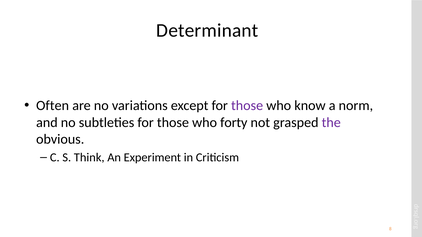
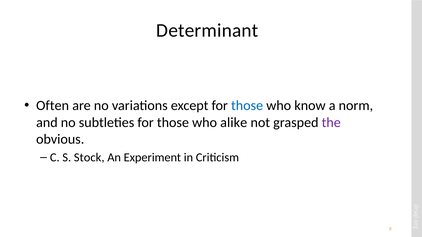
those colour: purple -> blue (247, 106)
forty: forty -> alike (234, 123)
Think: Think -> Stock (89, 158)
